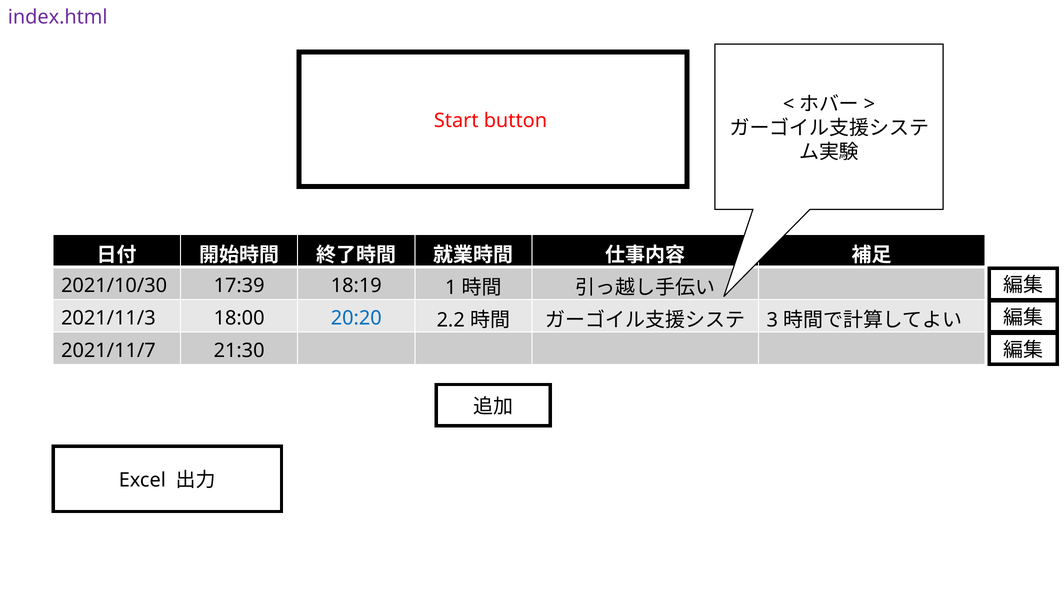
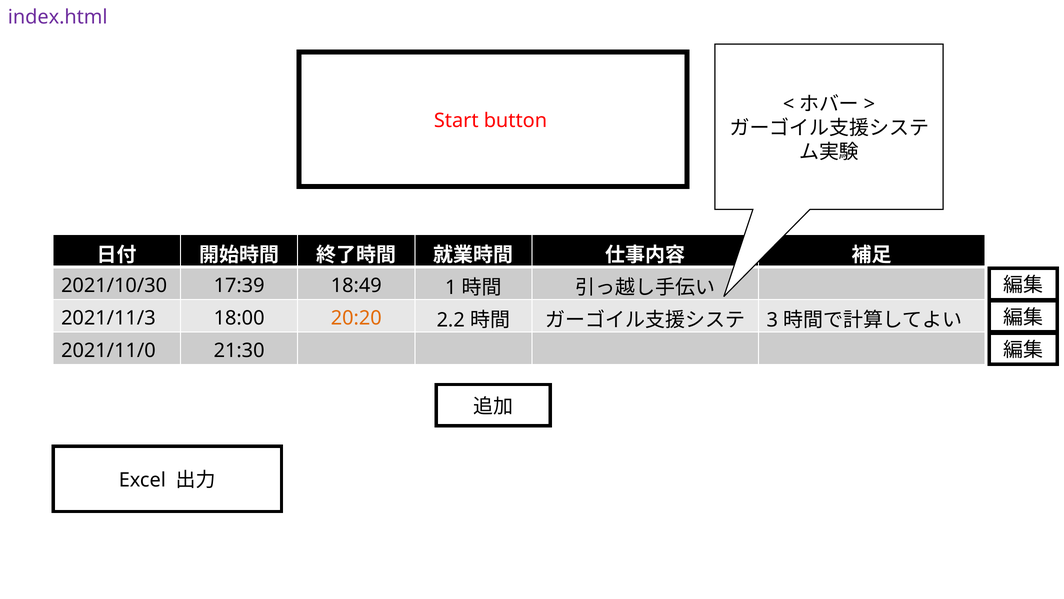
18:19: 18:19 -> 18:49 (356, 286)
20:20 colour: blue -> orange (356, 318)
2021/11/7: 2021/11/7 -> 2021/11/0 (108, 350)
